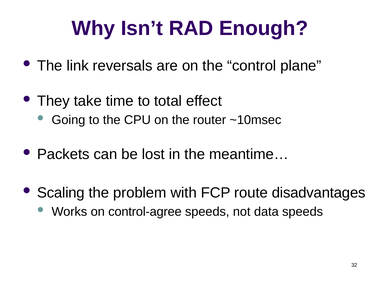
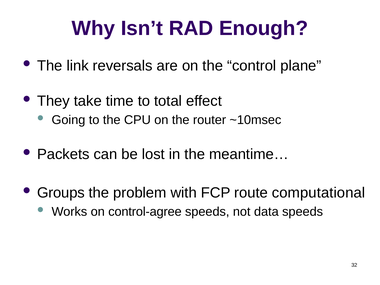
Scaling: Scaling -> Groups (61, 193)
disadvantages: disadvantages -> computational (319, 193)
